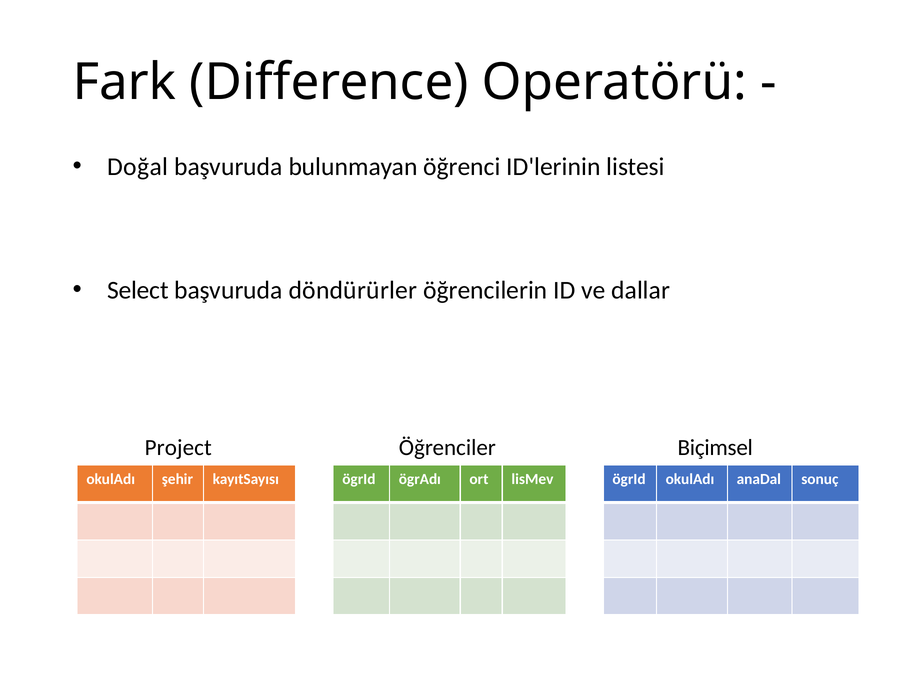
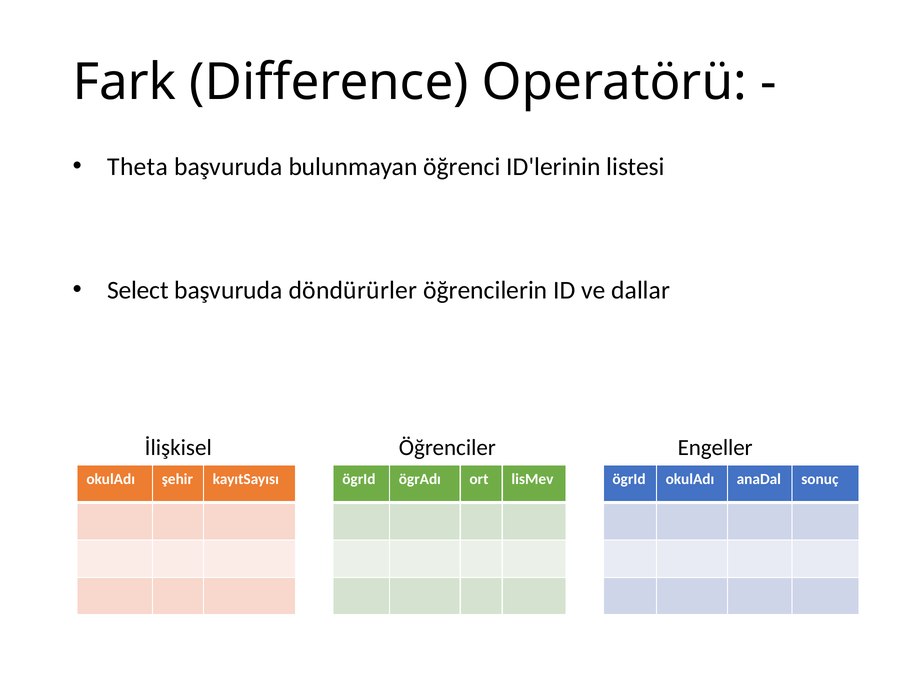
Doğal: Doğal -> Theta (138, 167)
Project: Project -> İlişkisel (178, 447)
Biçimsel: Biçimsel -> Engeller (715, 447)
